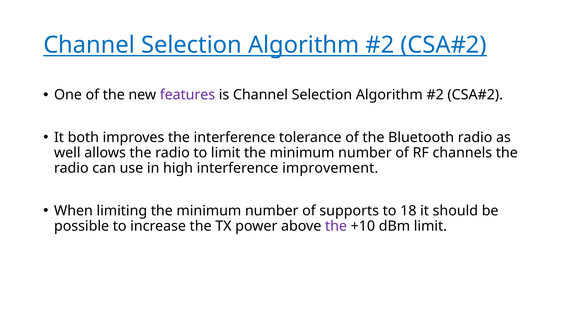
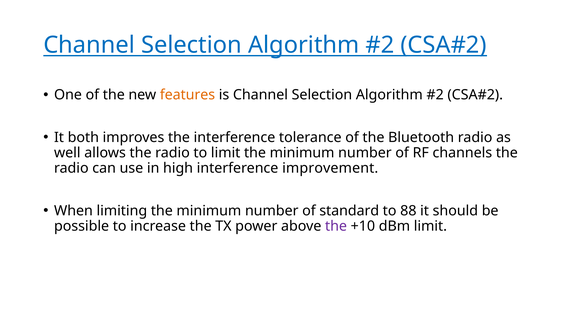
features colour: purple -> orange (187, 95)
supports: supports -> standard (349, 211)
18: 18 -> 88 (408, 211)
